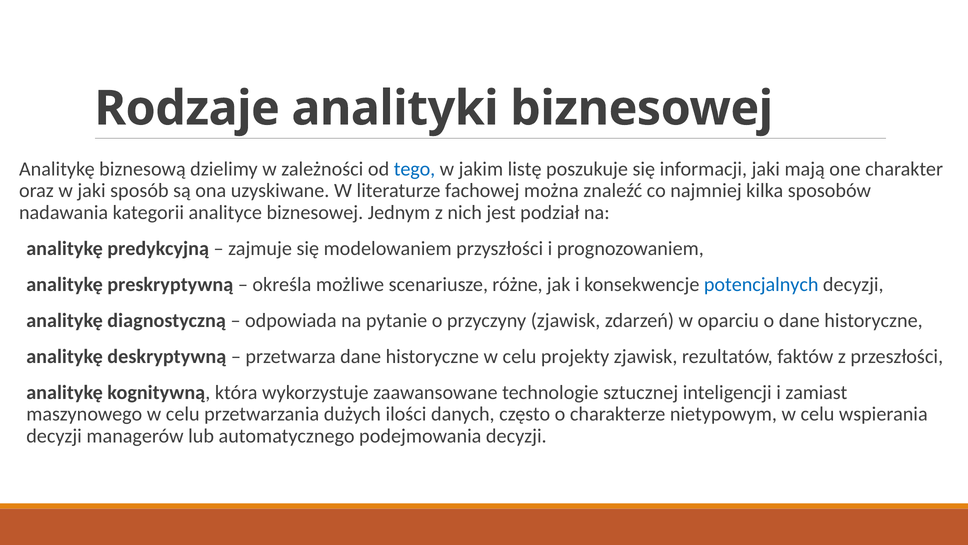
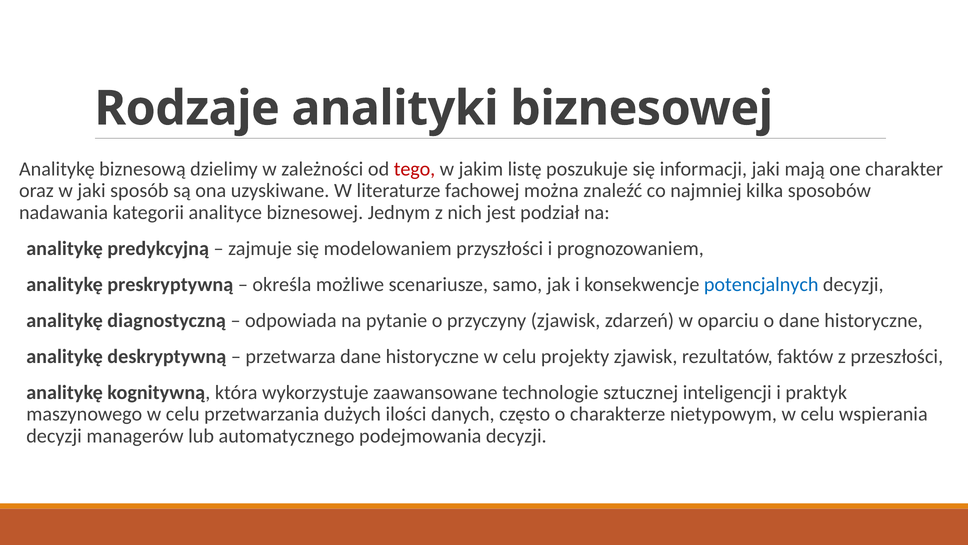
tego colour: blue -> red (415, 169)
różne: różne -> samo (517, 284)
zamiast: zamiast -> praktyk (816, 392)
